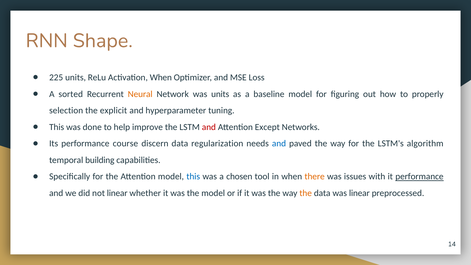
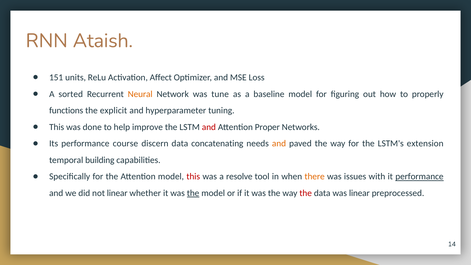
Shape: Shape -> Ataish (103, 41)
225: 225 -> 151 (56, 77)
Activation When: When -> Affect (161, 77)
was units: units -> tune (220, 94)
selection: selection -> functions (66, 111)
Except: Except -> Proper (267, 127)
regularization: regularization -> concatenating (217, 144)
and colour: blue -> orange (279, 144)
algorithm: algorithm -> extension (425, 144)
this colour: blue -> red (193, 177)
chosen: chosen -> resolve (239, 177)
the underline: none -> present (193, 193)
the colour: orange -> red (306, 193)
